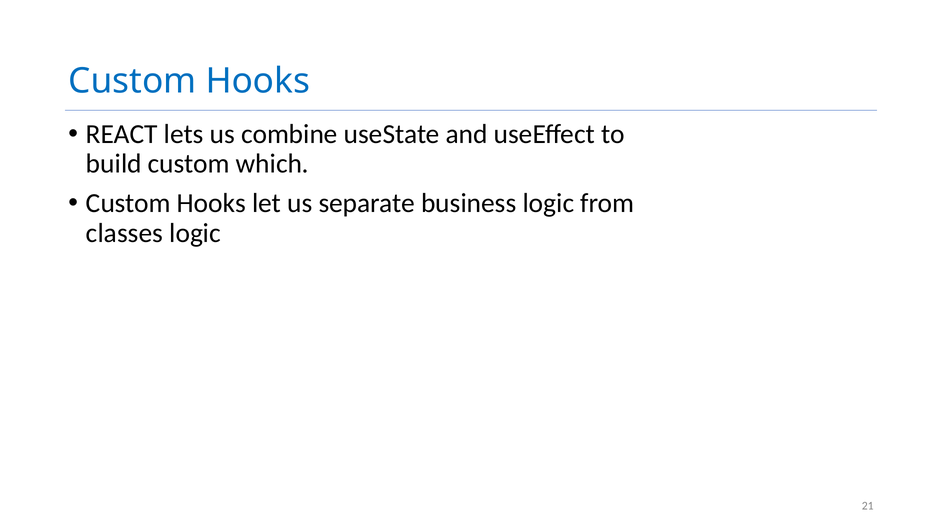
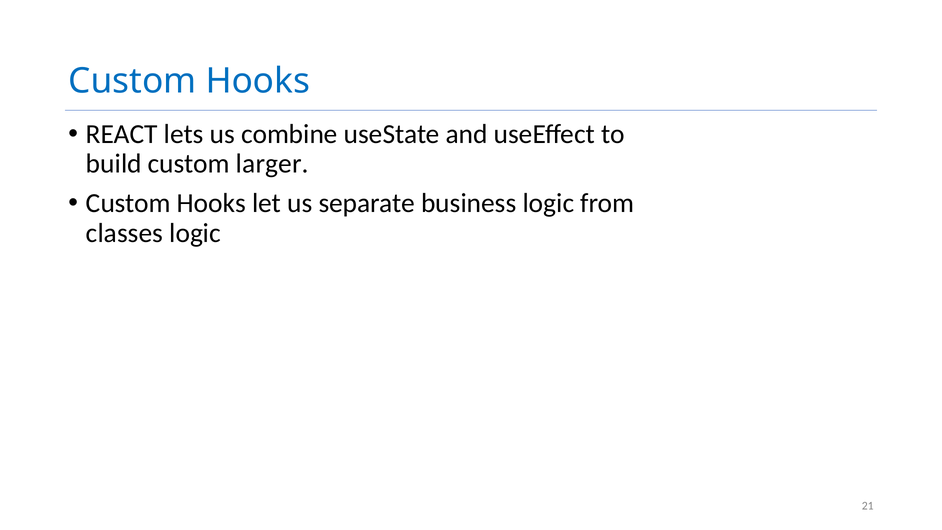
which: which -> larger (272, 164)
